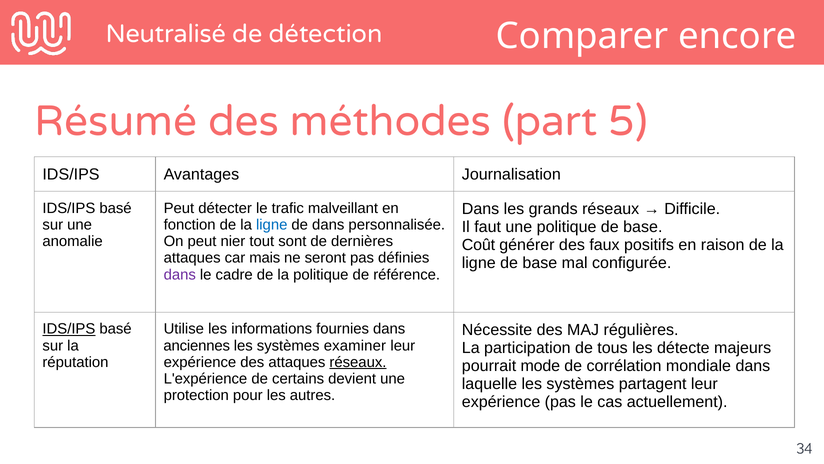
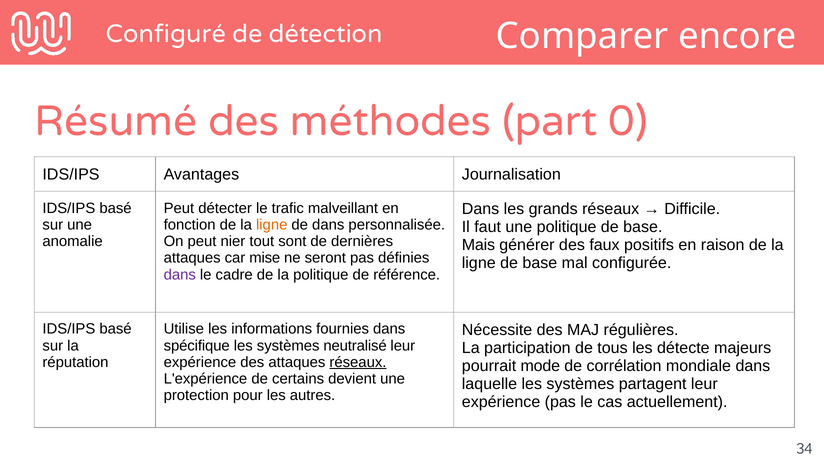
Neutralisé: Neutralisé -> Configuré (166, 34)
5: 5 -> 0 (628, 121)
ligne colour: blue -> orange (272, 224)
Coût: Coût -> Mais (478, 245)
mais: mais -> mise (265, 258)
IDS/IPS underline: present -> none (69, 329)
anciennes: anciennes -> spécifique (197, 345)
examiner: examiner -> neutralisé (355, 345)
